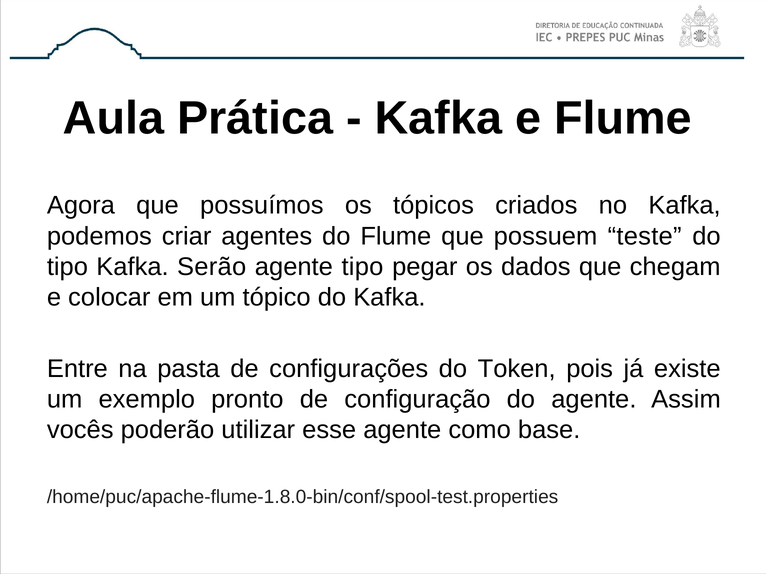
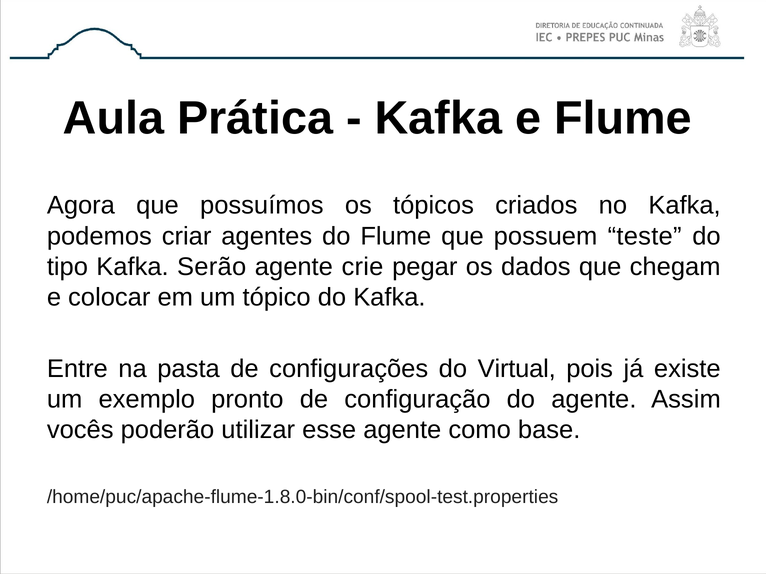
agente tipo: tipo -> crie (362, 267)
Token: Token -> Virtual (517, 369)
